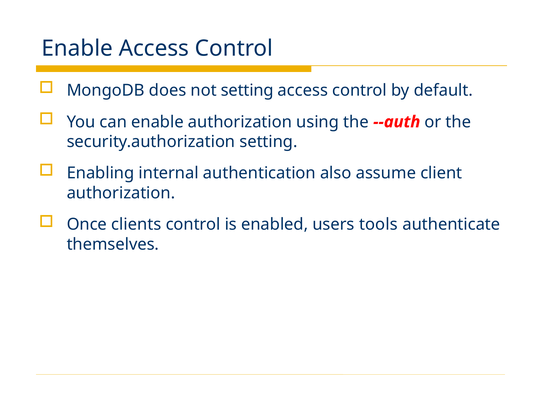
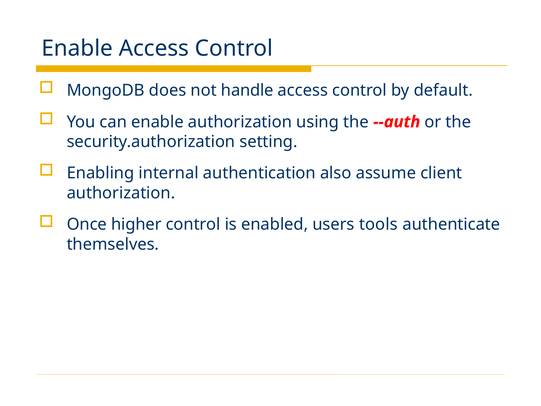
not setting: setting -> handle (247, 90)
clients: clients -> higher (136, 224)
